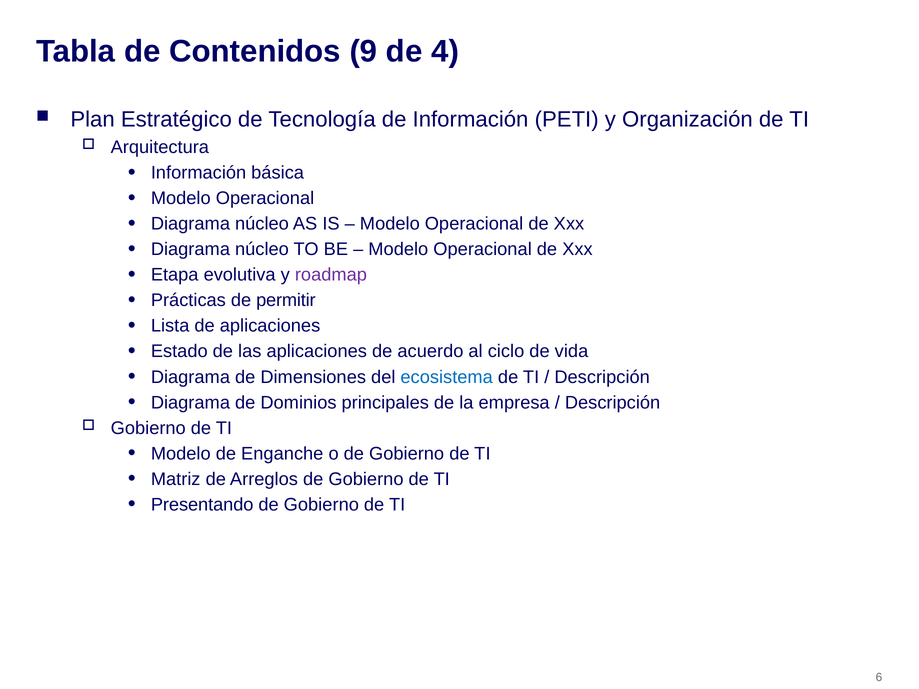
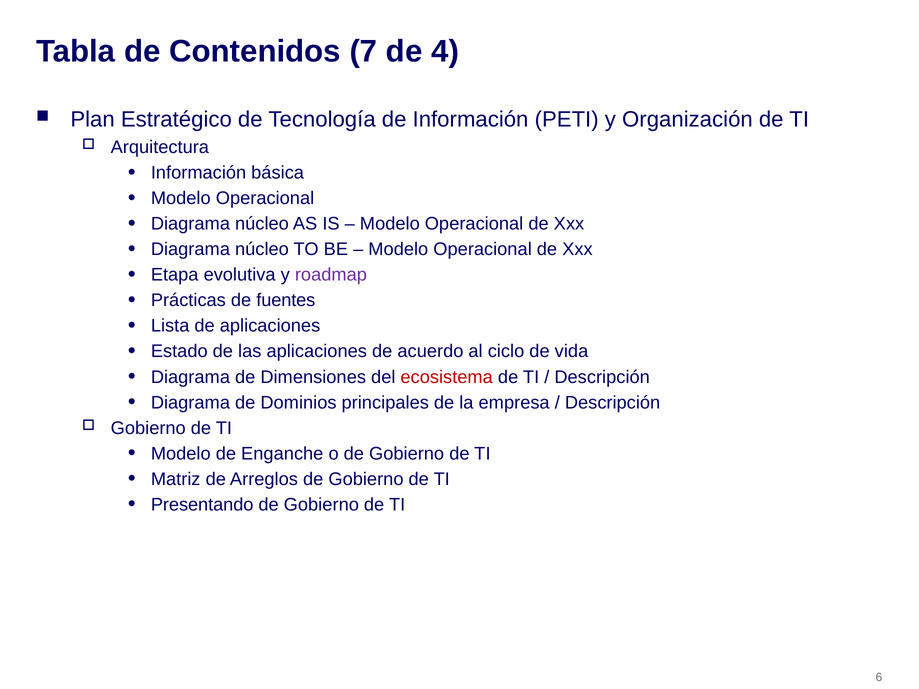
9: 9 -> 7 (363, 52)
permitir: permitir -> fuentes (286, 301)
ecosistema colour: blue -> red (447, 377)
